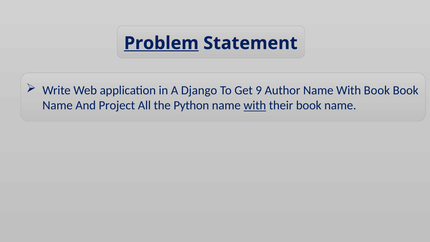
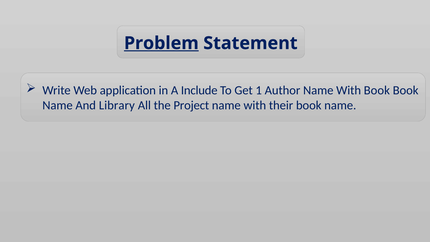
Django: Django -> Include (199, 90)
9: 9 -> 1 (259, 90)
Project: Project -> Library (117, 105)
Python: Python -> Project (191, 105)
with underline: present -> none (255, 105)
